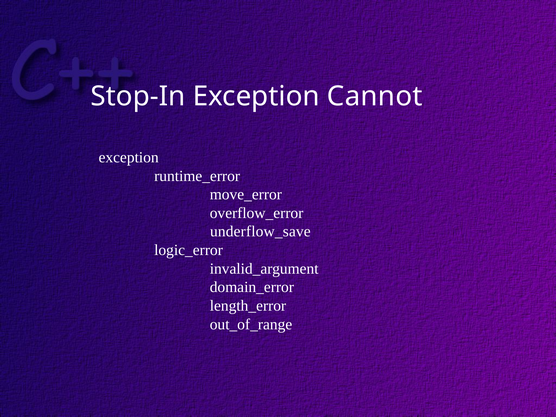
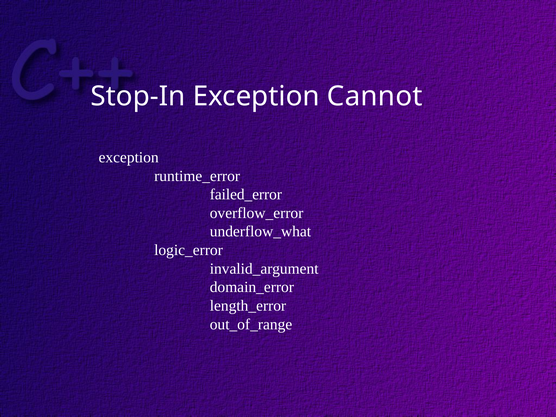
move_error: move_error -> failed_error (246, 194)
underflow_save: underflow_save -> underflow_what (260, 232)
